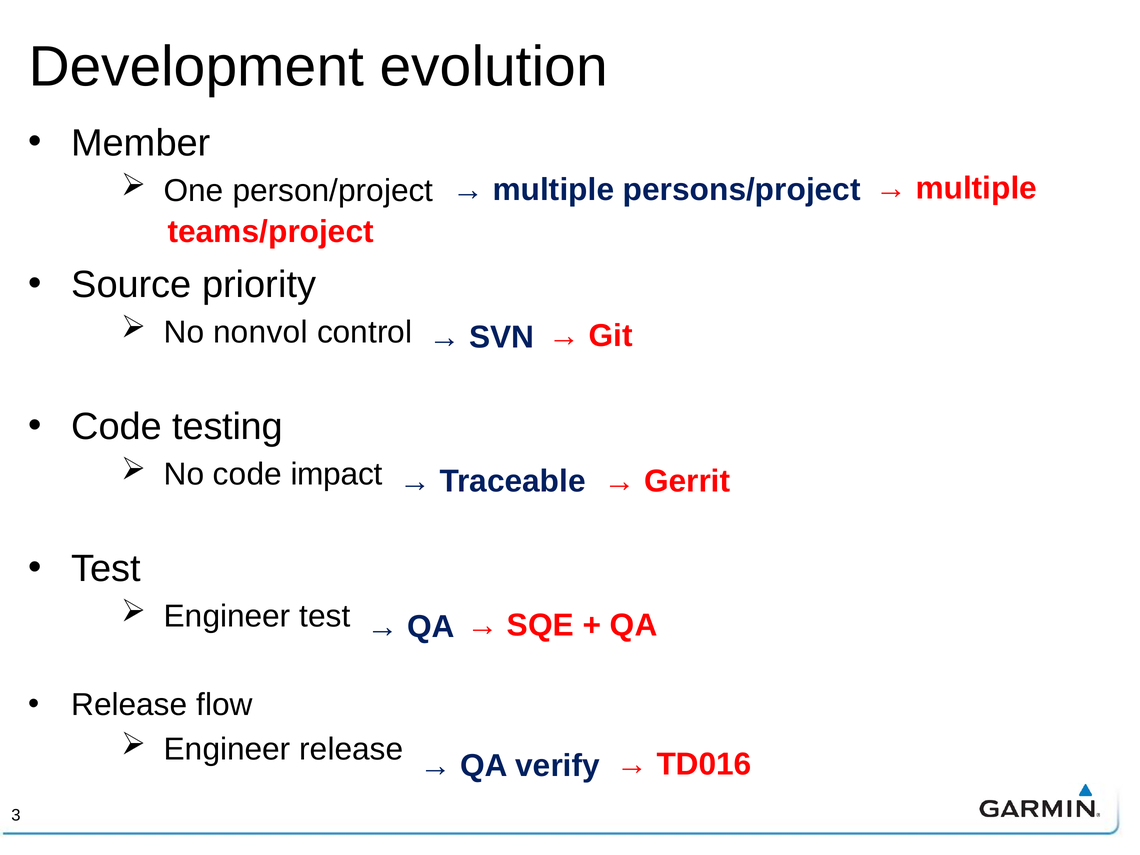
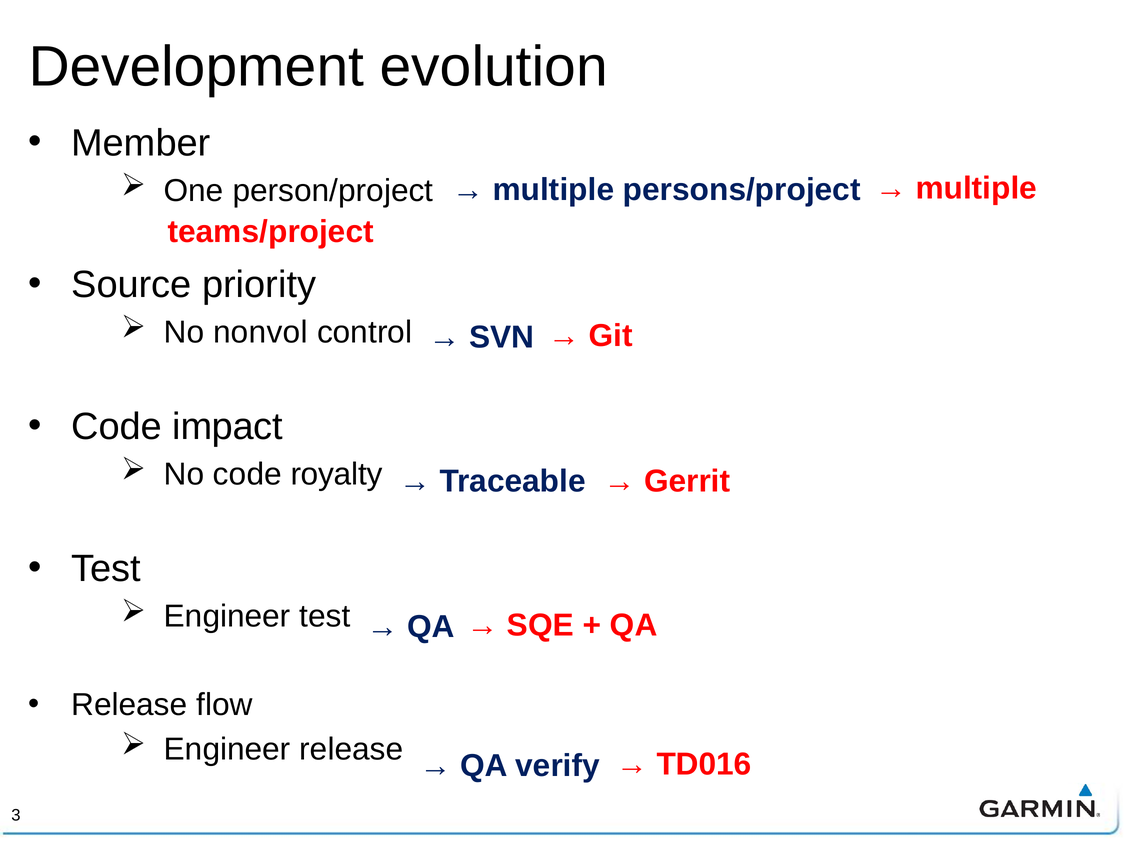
testing: testing -> impact (228, 427)
impact: impact -> royalty (337, 474)
